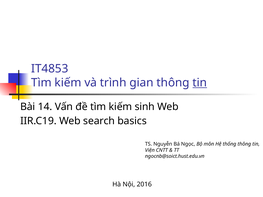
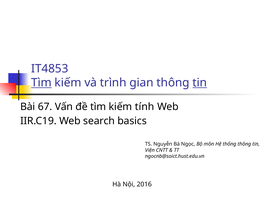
Tìm underline: none -> present (41, 83)
14: 14 -> 67 (45, 107)
sinh: sinh -> tính (145, 107)
